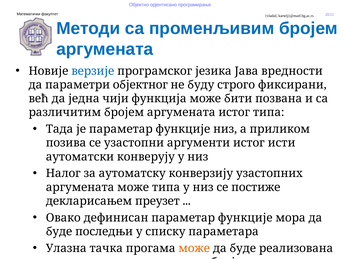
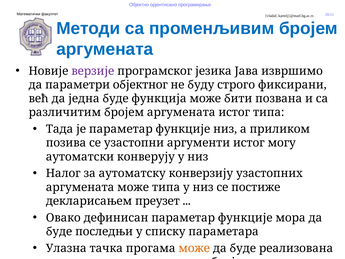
верзије colour: blue -> purple (93, 71)
вредности: вредности -> извршимо (292, 71)
једна чији: чији -> буде (116, 99)
исти: исти -> могу (282, 143)
